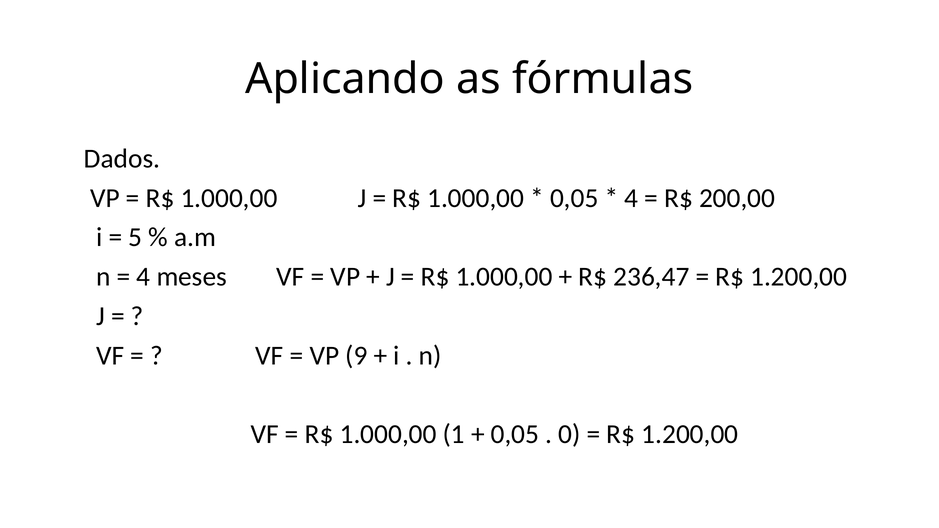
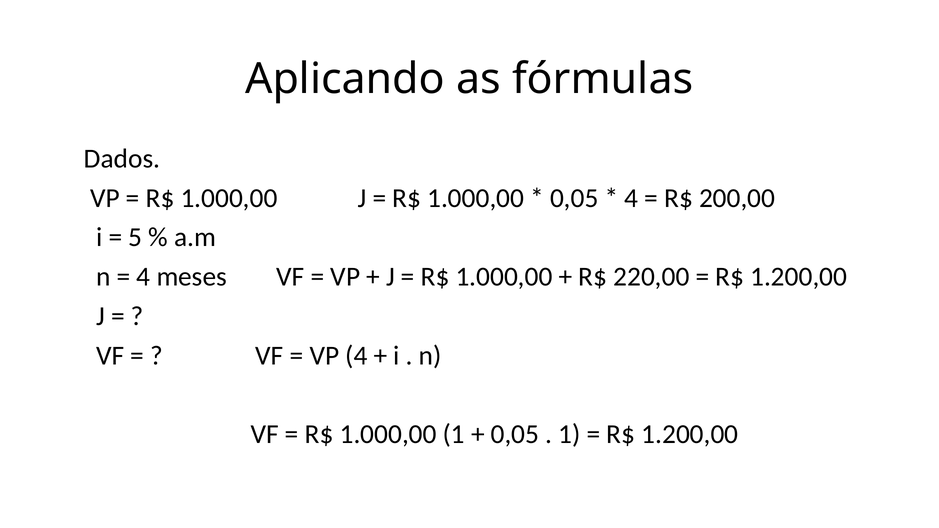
236,47: 236,47 -> 220,00 (651, 277)
VP 9: 9 -> 4 (356, 356)
0: 0 -> 1 (569, 434)
